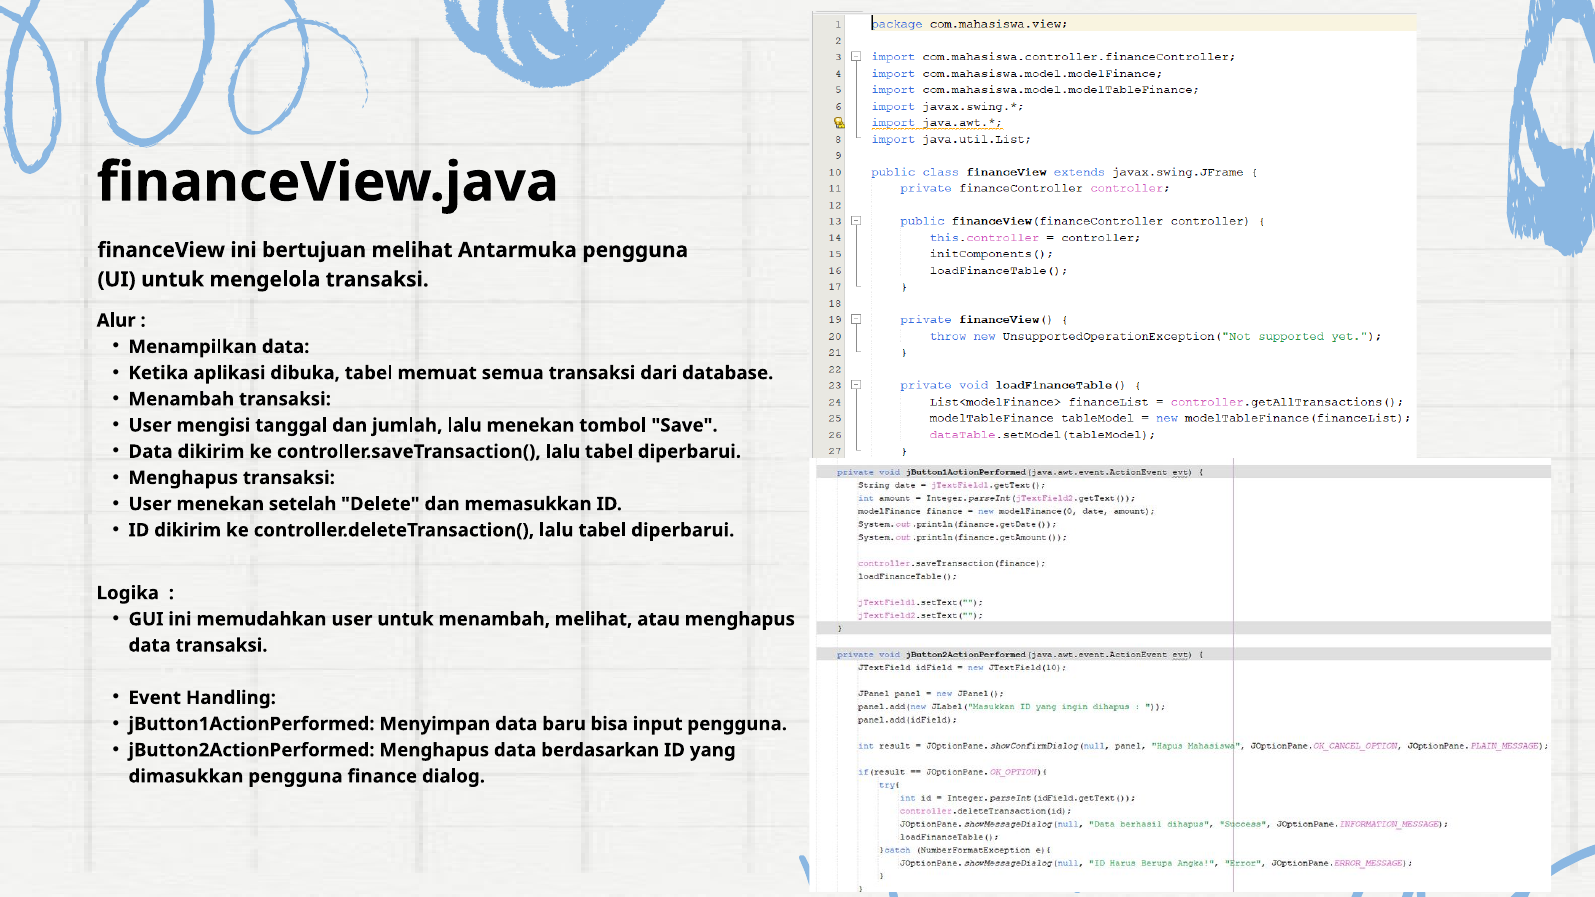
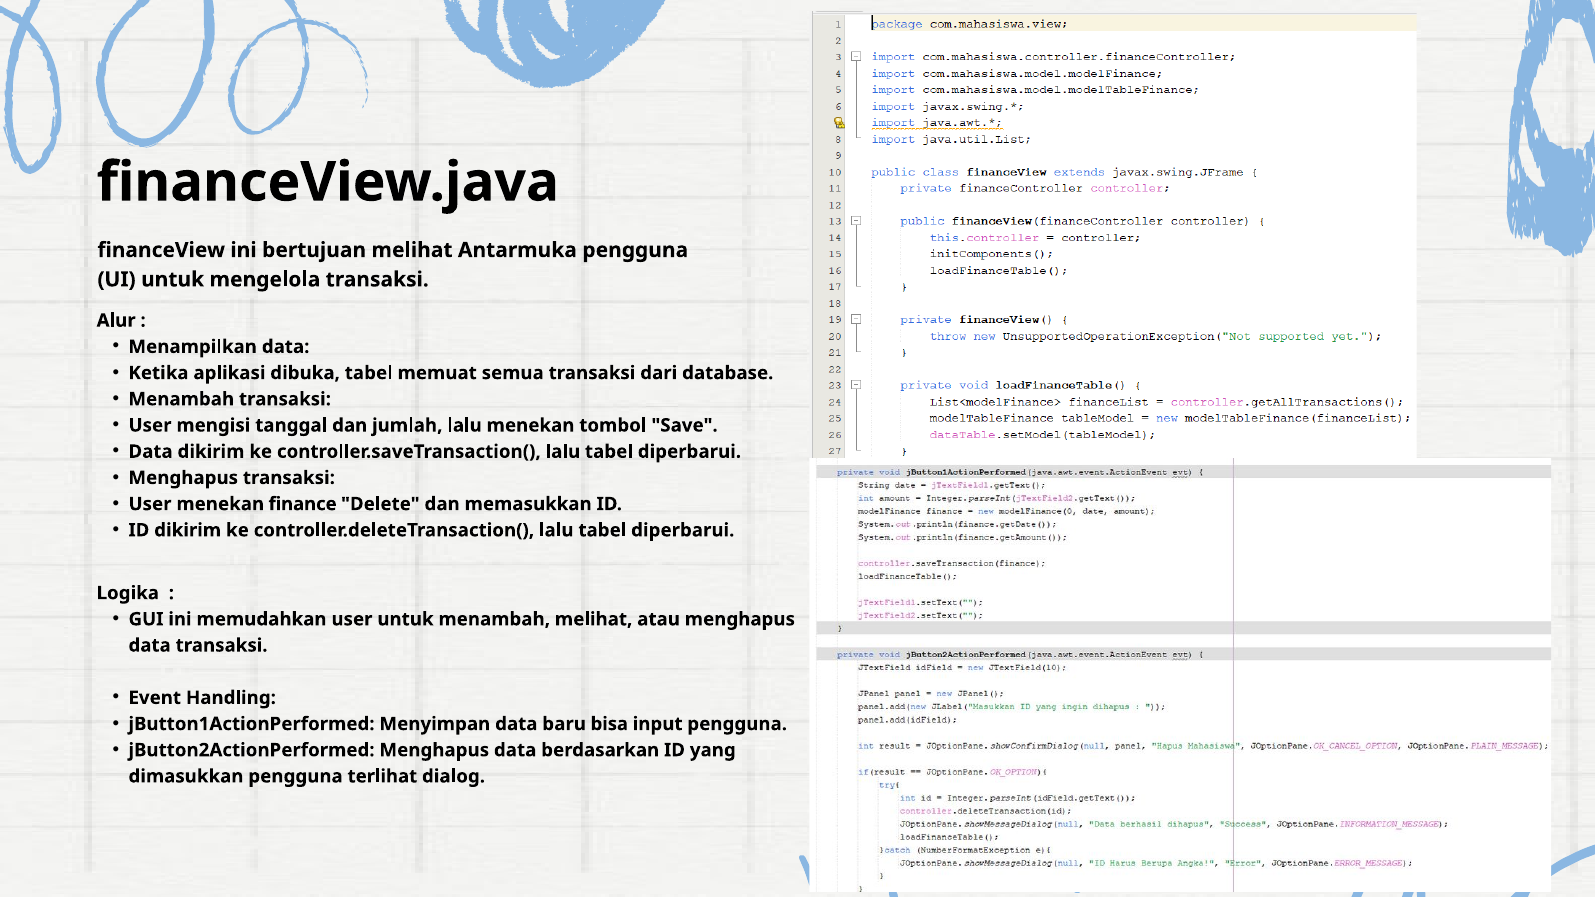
setelah: setelah -> finance (303, 504)
finance: finance -> terlihat (382, 776)
